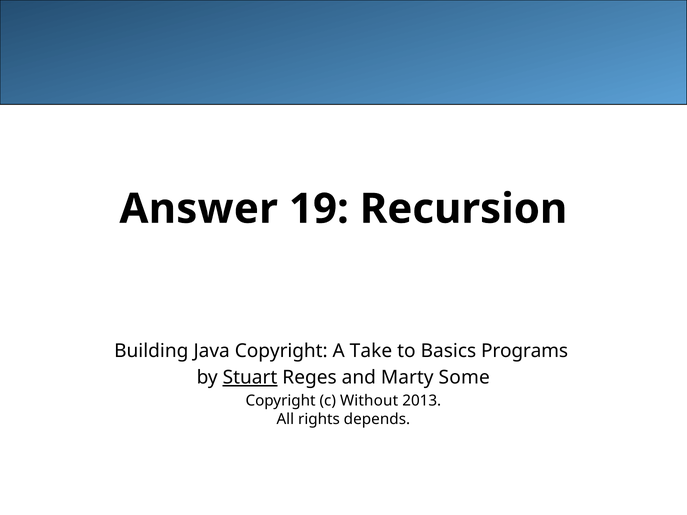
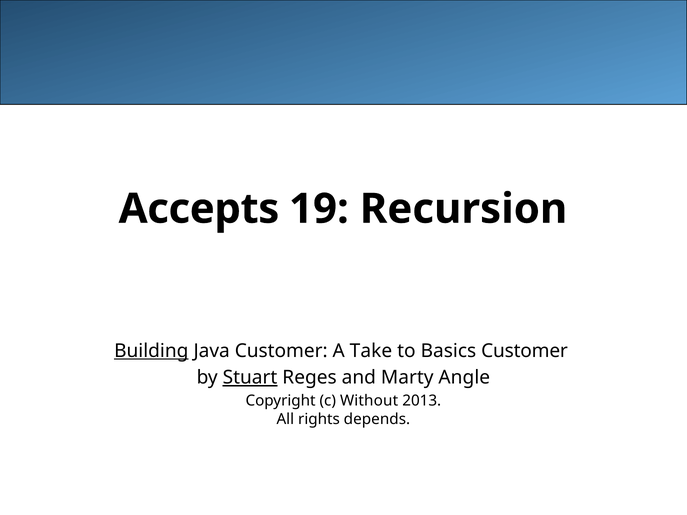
Answer: Answer -> Accepts (199, 209)
Building underline: none -> present (151, 351)
Java Copyright: Copyright -> Customer (281, 351)
Basics Programs: Programs -> Customer (525, 351)
Some: Some -> Angle (464, 378)
